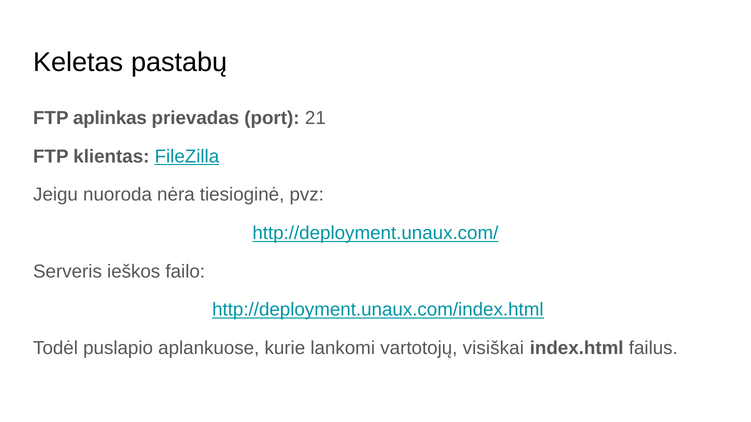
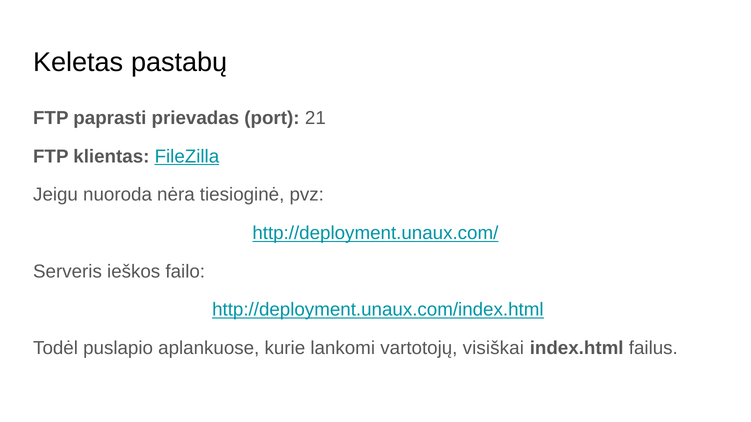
aplinkas: aplinkas -> paprasti (110, 118)
